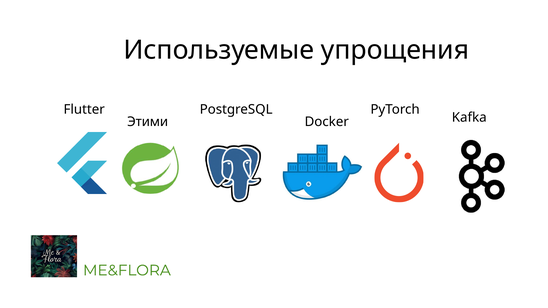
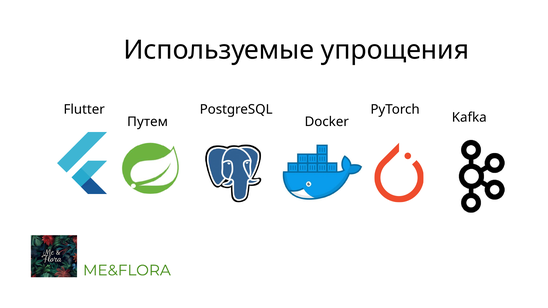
Этими: Этими -> Путем (148, 122)
